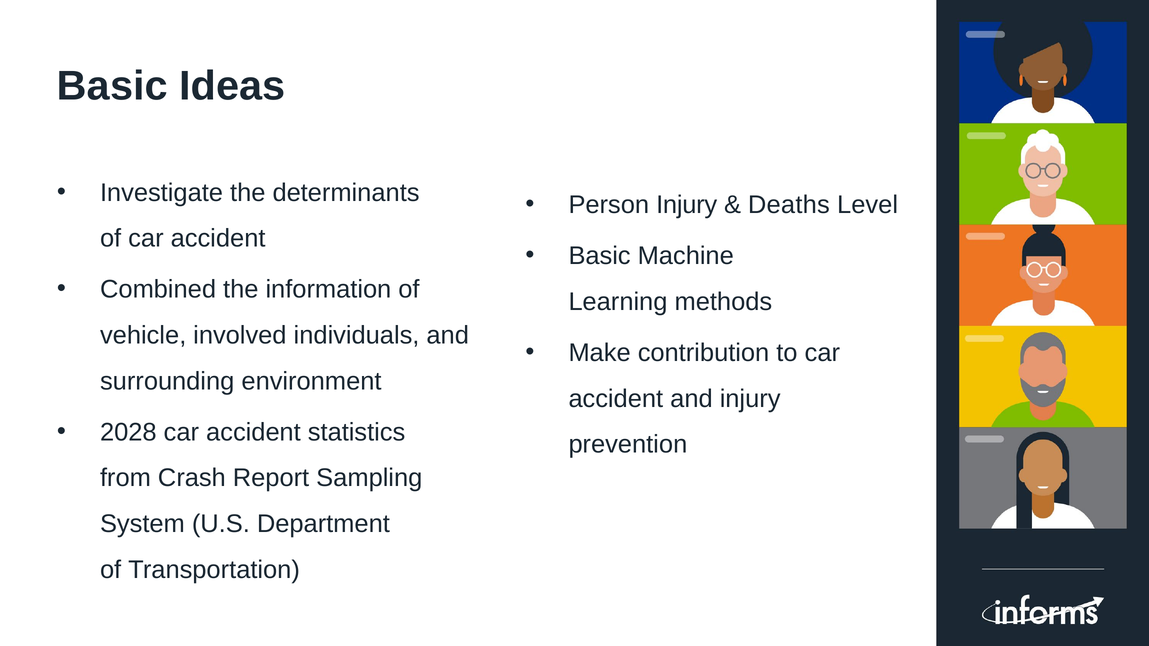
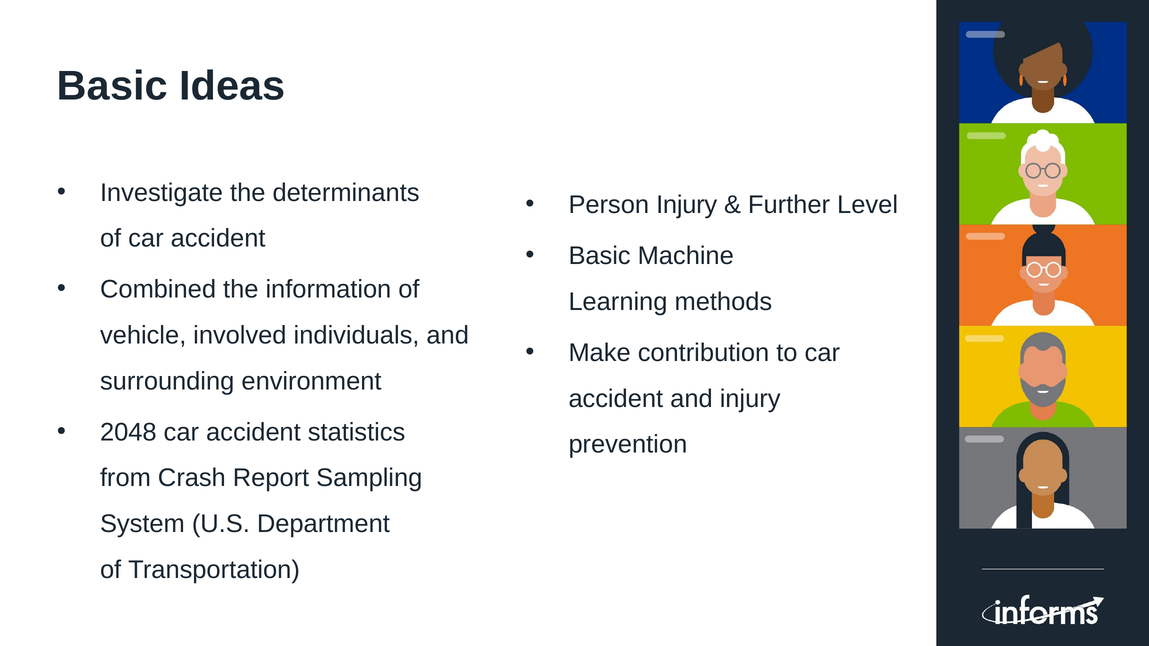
Deaths: Deaths -> Further (789, 205)
2028: 2028 -> 2048 (128, 432)
